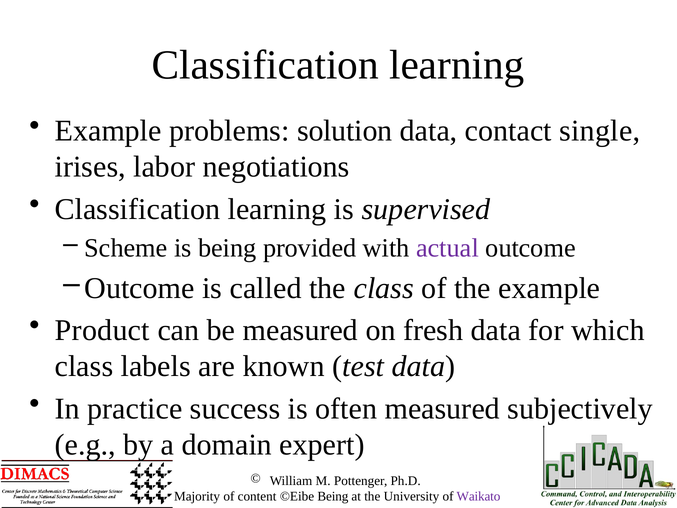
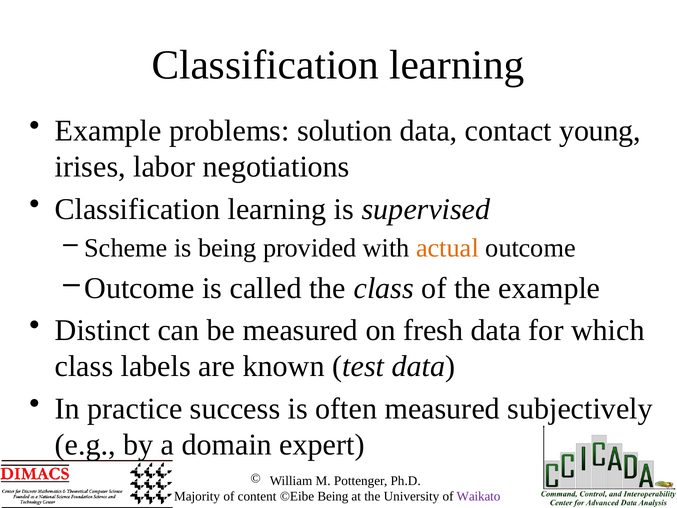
single: single -> young (600, 131)
actual colour: purple -> orange (447, 248)
Product: Product -> Distinct (102, 330)
